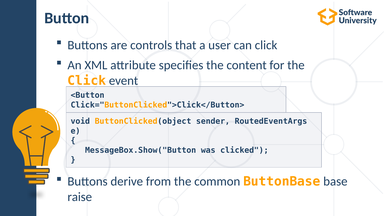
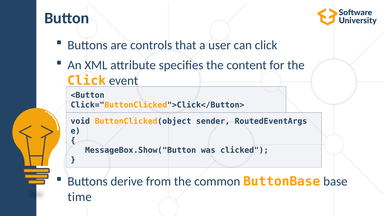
raise: raise -> time (80, 197)
